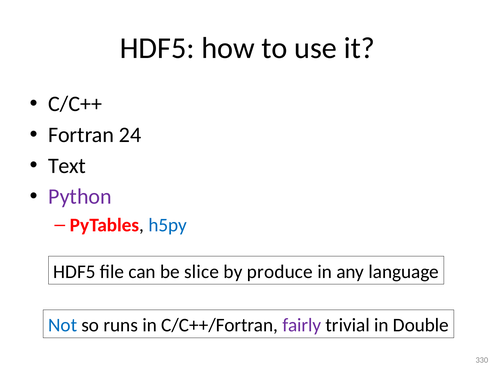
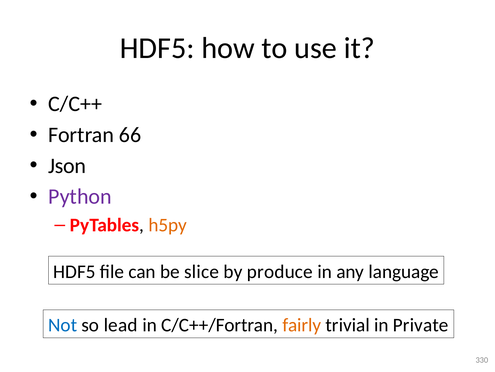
24: 24 -> 66 (130, 135)
Text: Text -> Json (67, 165)
h5py colour: blue -> orange (168, 225)
runs: runs -> lead (121, 325)
fairly colour: purple -> orange (302, 325)
Double: Double -> Private (421, 325)
